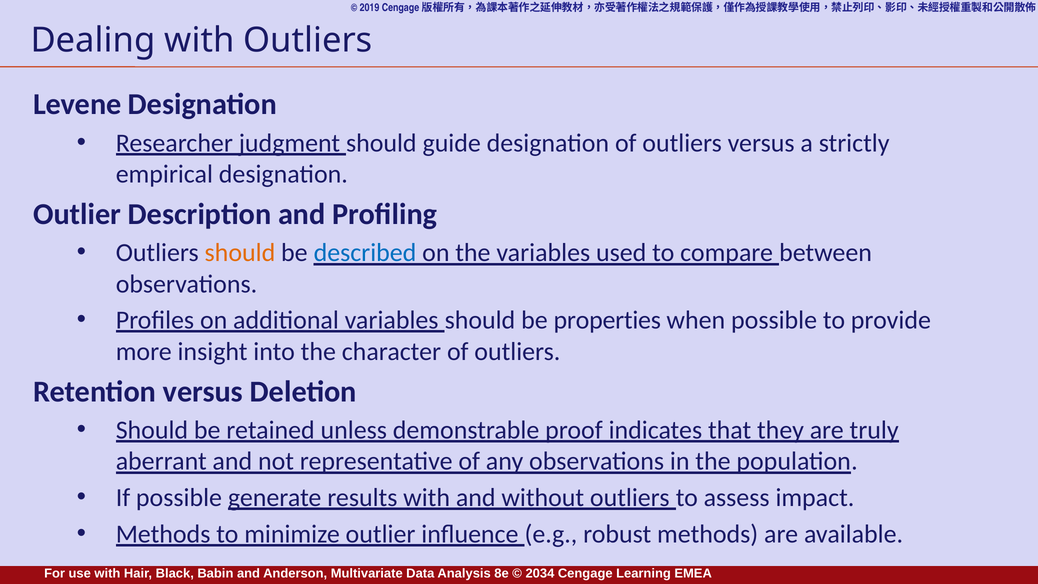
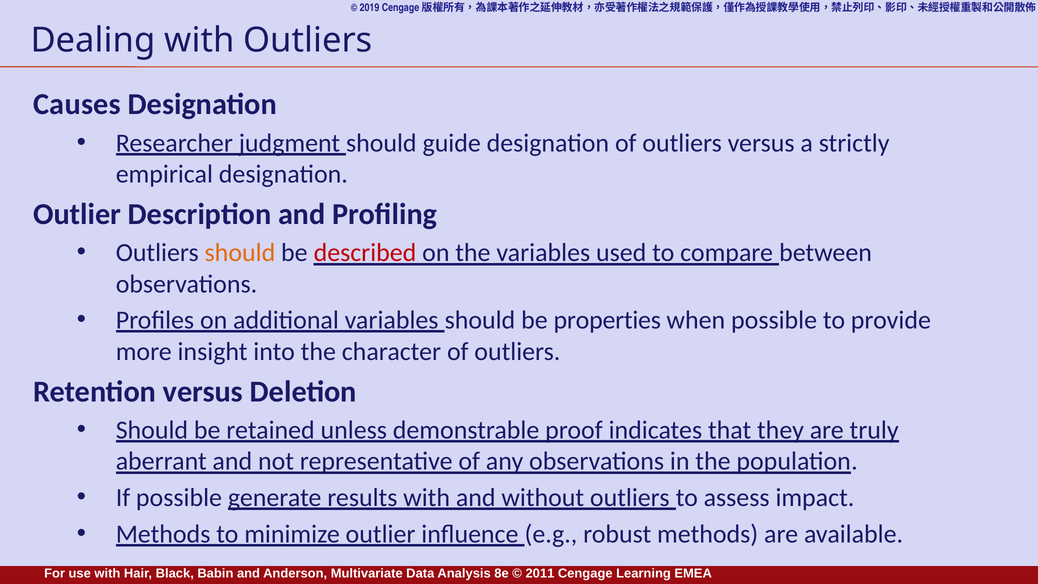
Levene: Levene -> Causes (77, 104)
described colour: blue -> red (365, 253)
2034: 2034 -> 2011 (540, 573)
